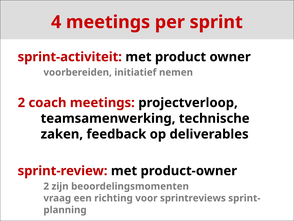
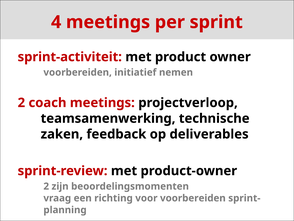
voor sprintreviews: sprintreviews -> voorbereiden (193, 198)
